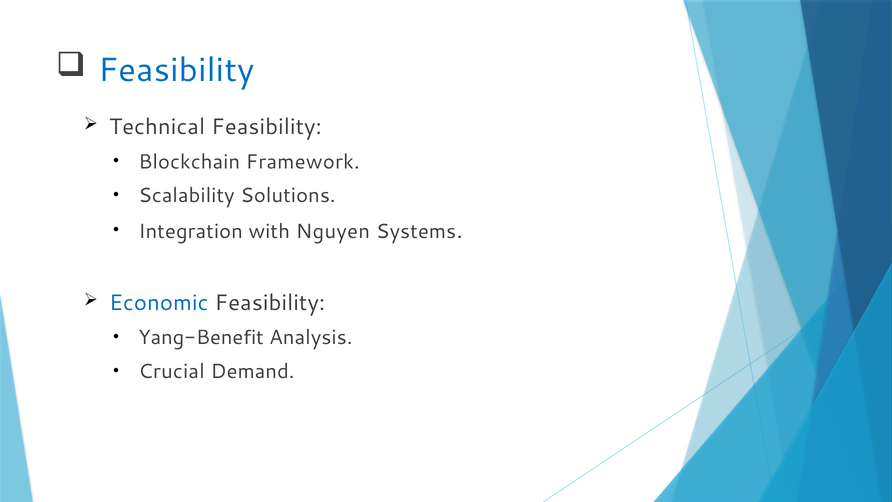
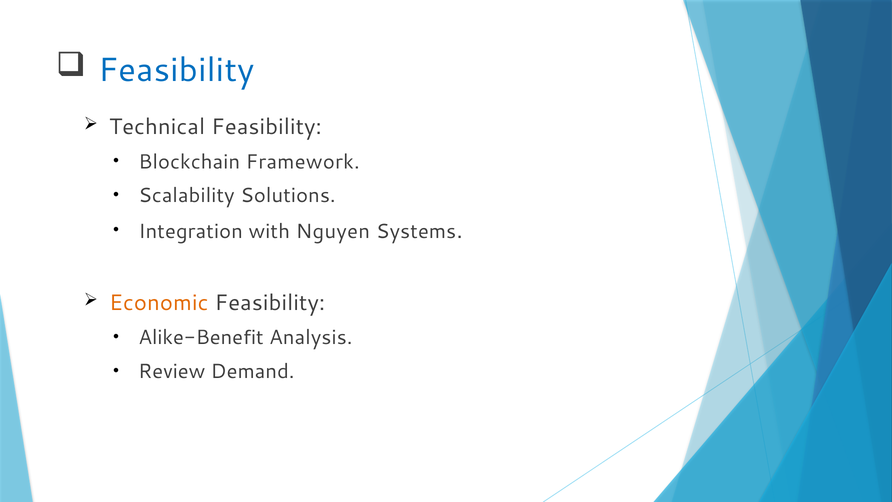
Economic colour: blue -> orange (159, 303)
Yang-Benefit: Yang-Benefit -> Alike-Benefit (201, 337)
Crucial: Crucial -> Review (172, 371)
